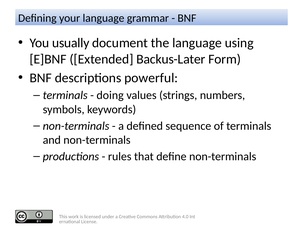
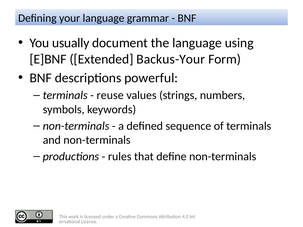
Backus-Later: Backus-Later -> Backus-Your (171, 59)
doing: doing -> reuse (110, 95)
